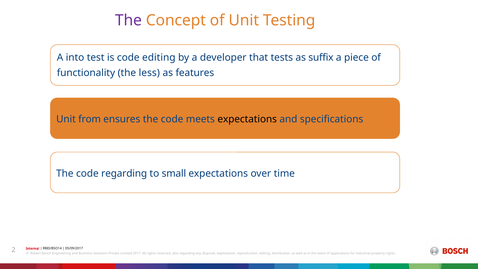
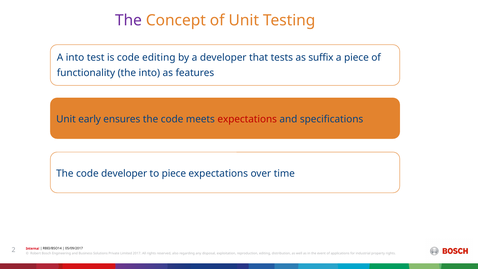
the less: less -> into (149, 73)
from: from -> early (90, 119)
expectations colour: black -> red (247, 119)
code regarding: regarding -> developer (124, 173)
to small: small -> piece (174, 173)
